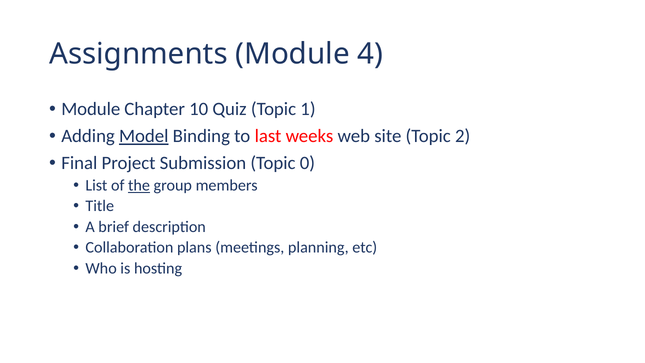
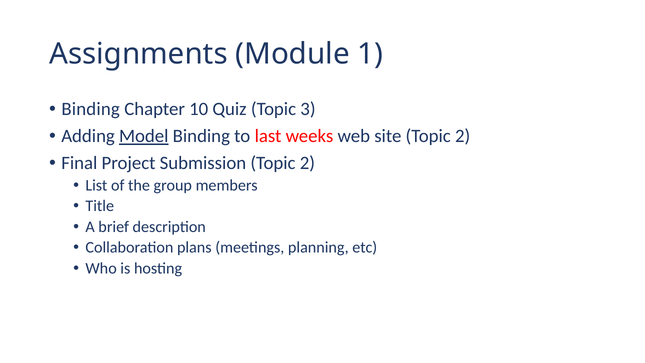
4: 4 -> 1 (370, 54)
Module: Module -> Binding (91, 109)
1: 1 -> 3 (308, 109)
Submission Topic 0: 0 -> 2 (307, 163)
the underline: present -> none (139, 185)
